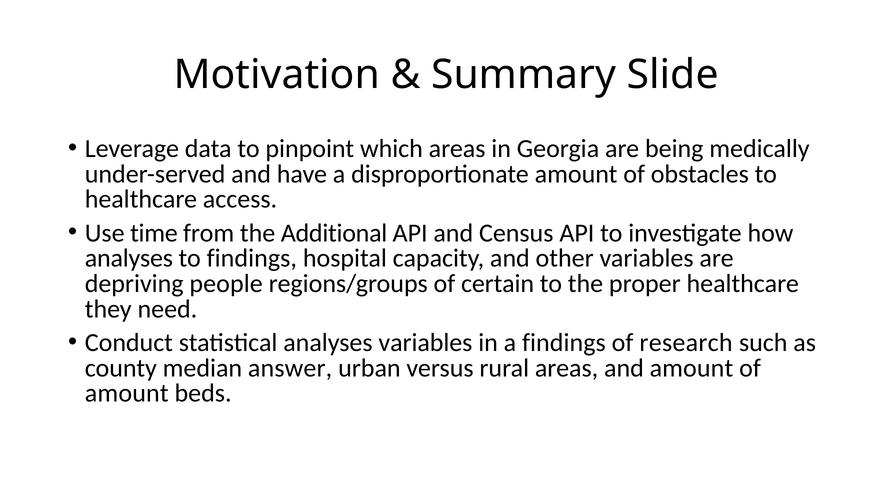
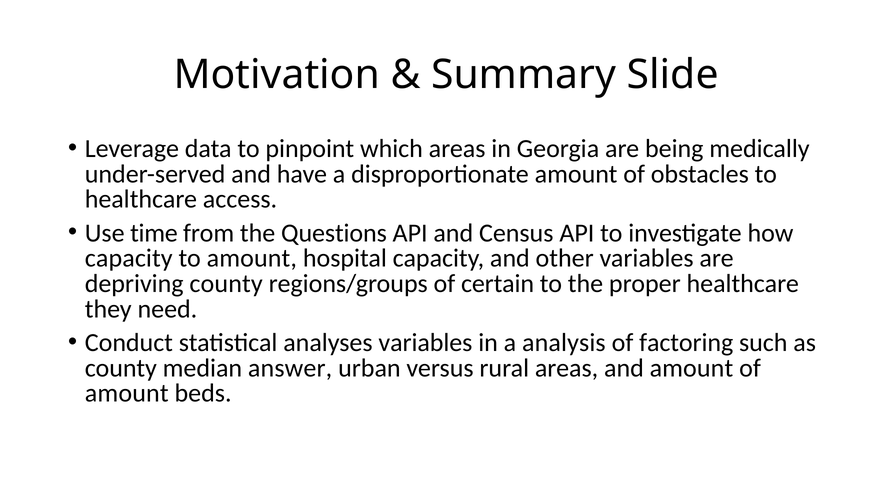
Additional: Additional -> Questions (334, 233)
analyses: analyses -> capacity (129, 258)
to findings: findings -> amount (252, 258)
depriving people: people -> county (226, 284)
a findings: findings -> analysis (564, 343)
research: research -> factoring (686, 343)
